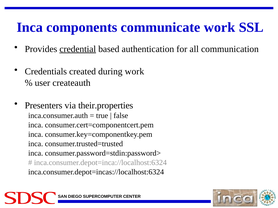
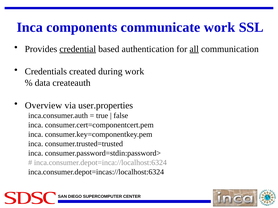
all underline: none -> present (194, 49)
user: user -> data (42, 83)
Presenters: Presenters -> Overview (43, 106)
their.properties: their.properties -> user.properties (106, 106)
